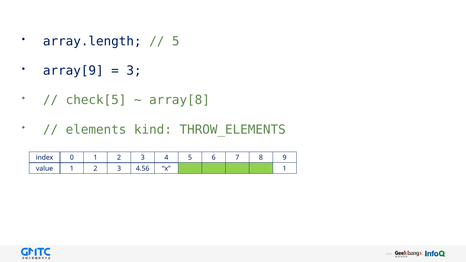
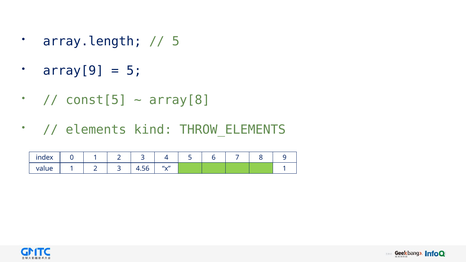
3: 3 -> 5 (134, 71)
check[5: check[5 -> const[5 (96, 100)
